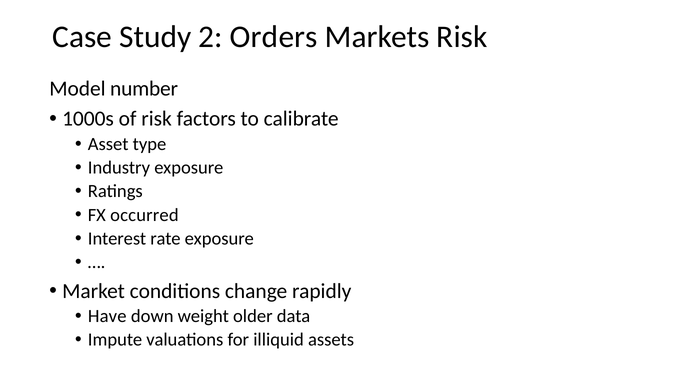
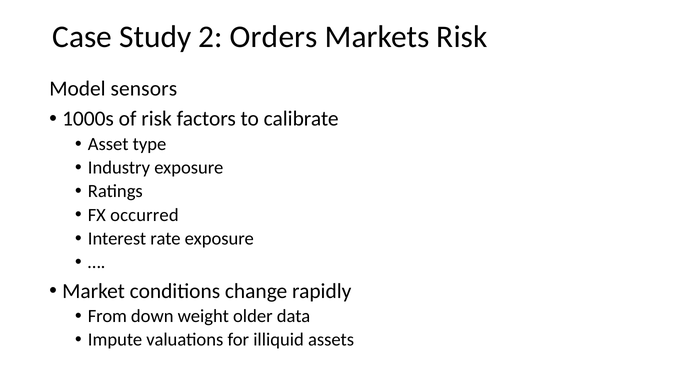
number: number -> sensors (144, 89)
Have: Have -> From (107, 316)
